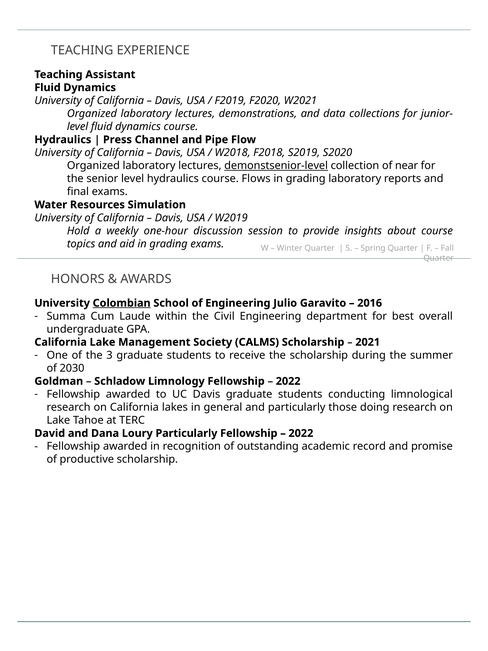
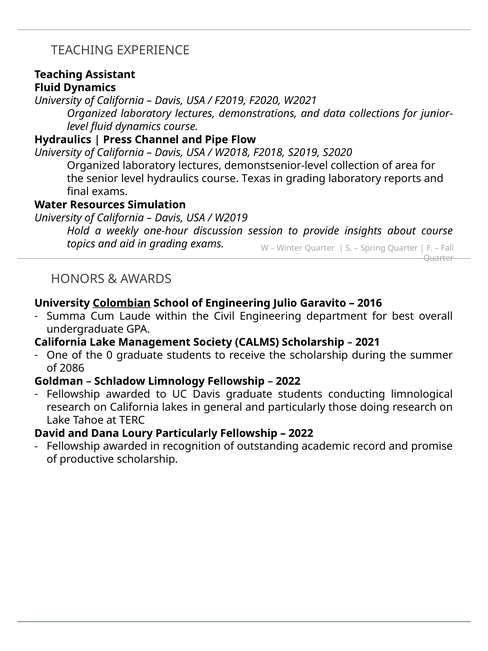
demonstsenior-level underline: present -> none (276, 166)
near: near -> area (406, 166)
Flows: Flows -> Texas (256, 179)
3: 3 -> 0 (109, 355)
2030: 2030 -> 2086 (72, 368)
